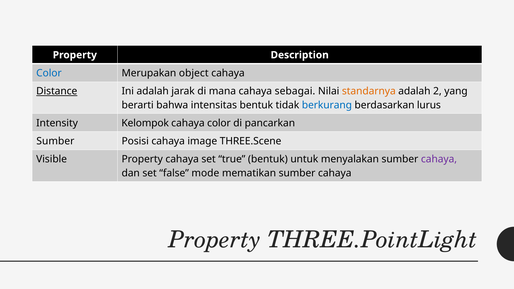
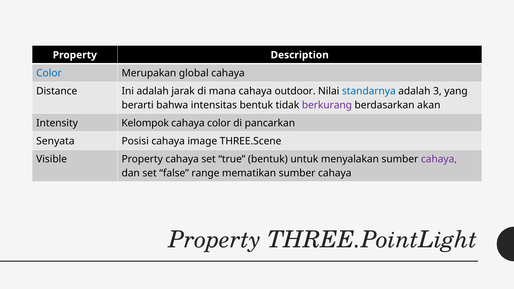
object: object -> global (194, 73)
Distance underline: present -> none (57, 91)
sebagai: sebagai -> outdoor (295, 91)
standarnya colour: orange -> blue (369, 91)
2: 2 -> 3 (437, 91)
berkurang colour: blue -> purple (327, 105)
lurus: lurus -> akan (429, 105)
Sumber: Sumber -> Senyata (55, 141)
mode: mode -> range (205, 173)
